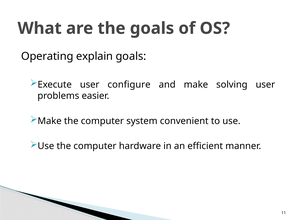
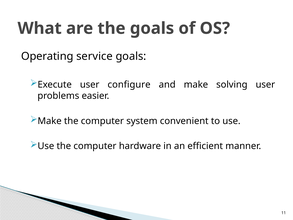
explain: explain -> service (94, 56)
